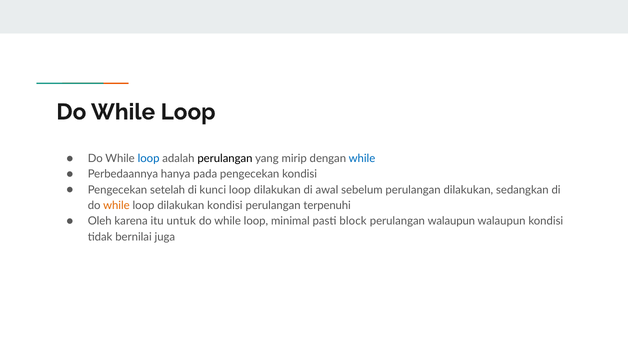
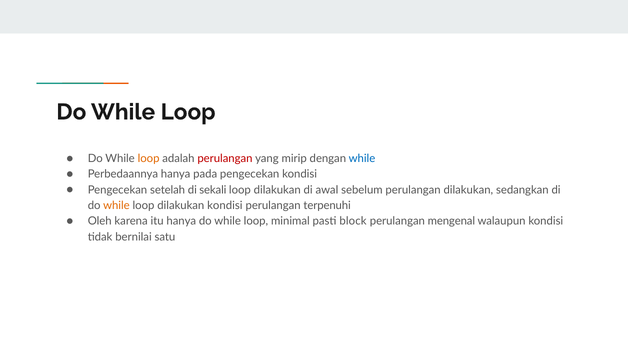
loop colour: blue -> orange (149, 159)
perulangan colour: black -> red (225, 159)
kunci: kunci -> sekali (213, 190)
itu untuk: untuk -> hanya (181, 221)
perulangan walaupun: walaupun -> mengenal (451, 221)
juga: juga -> satu (165, 237)
